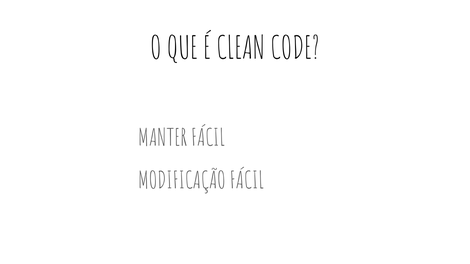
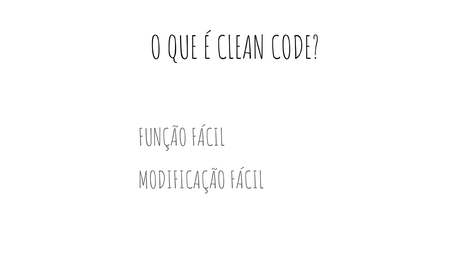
MANTER: MANTER -> FUNÇÃO (163, 138)
